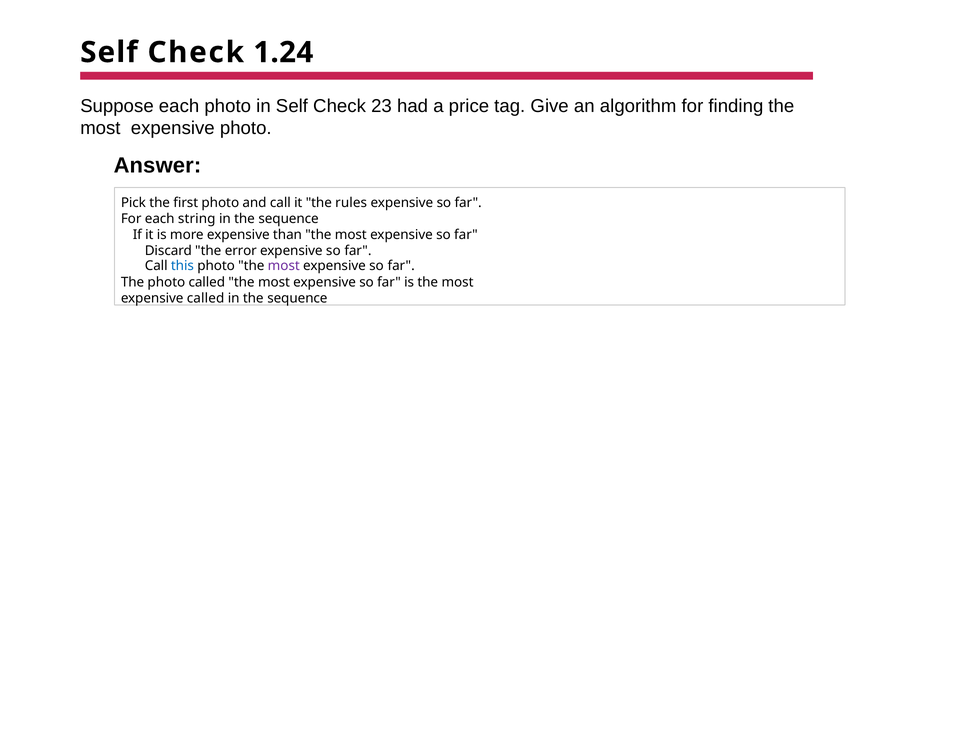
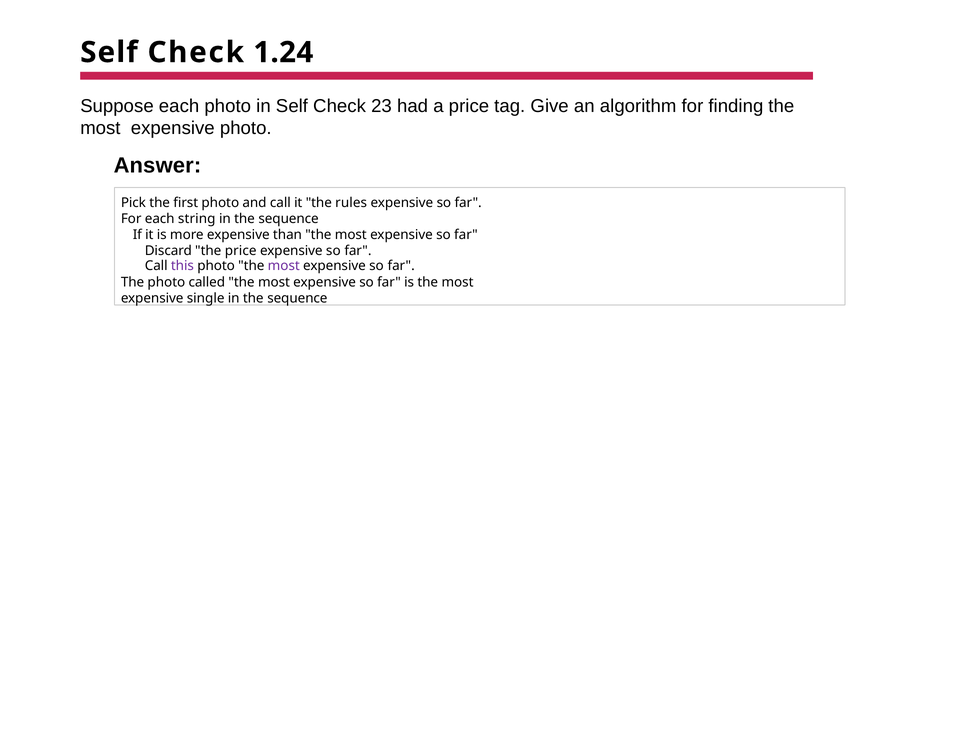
the error: error -> price (241, 251)
this colour: blue -> purple (182, 266)
expensive called: called -> single (206, 298)
